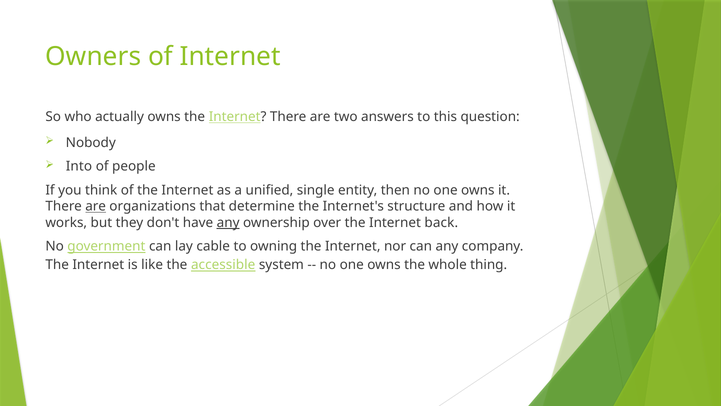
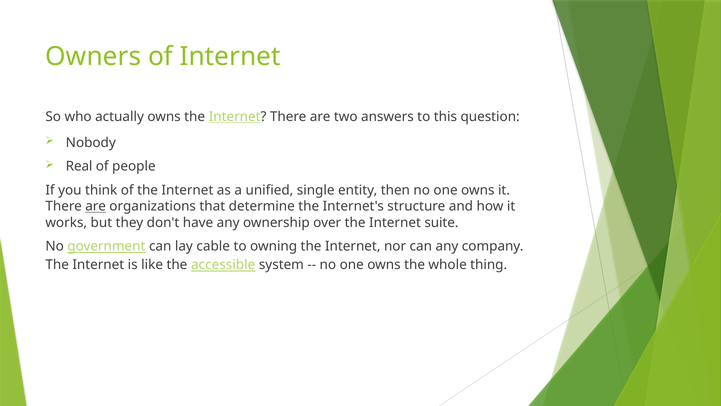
Into: Into -> Real (79, 166)
any underline: present -> none (228, 222)
back: back -> suite (441, 222)
